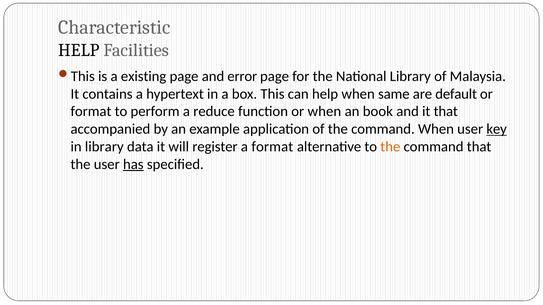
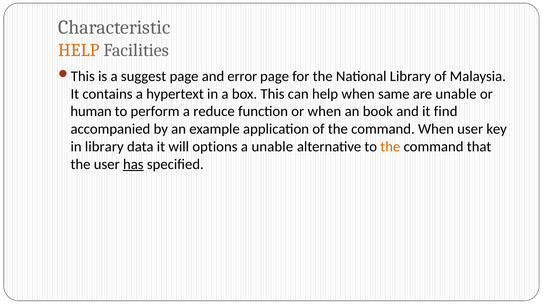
HELP colour: black -> orange (79, 50)
existing: existing -> suggest (144, 76)
are default: default -> unable (456, 94)
format: format -> human (91, 112)
it that: that -> find (446, 112)
key underline: present -> none (497, 129)
register: register -> options (215, 147)
a format: format -> unable (272, 147)
